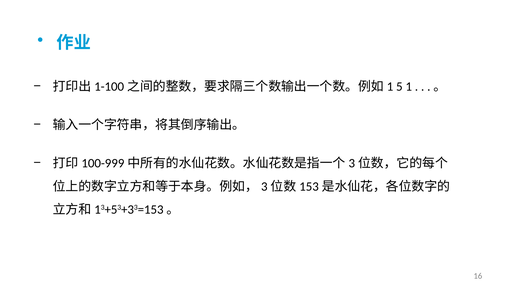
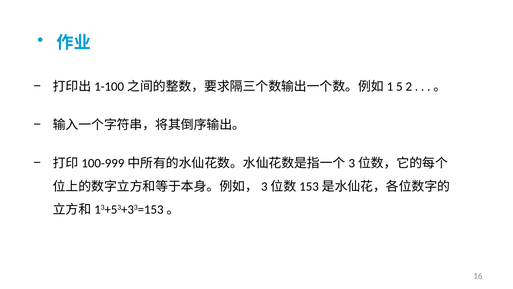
1: 1 -> 2 (409, 86)
